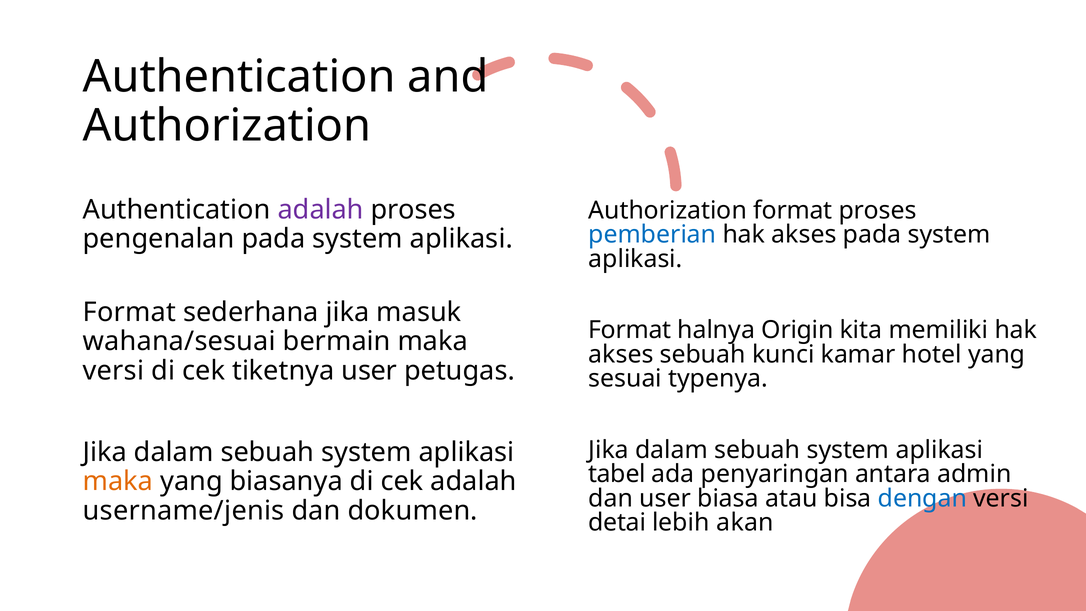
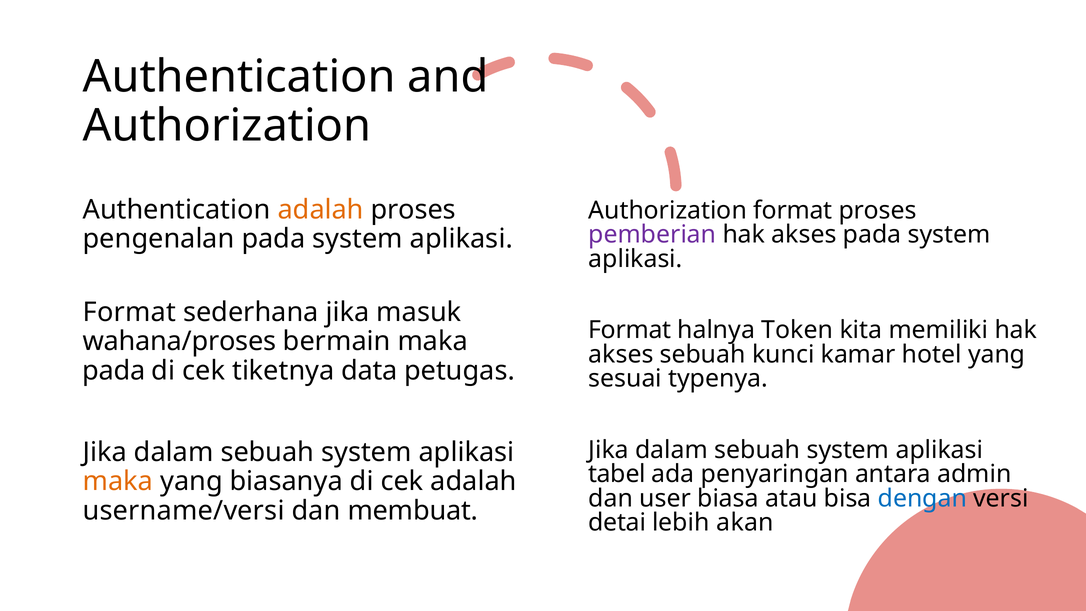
adalah colour: purple -> orange (321, 210)
pemberian colour: blue -> purple (652, 235)
Origin: Origin -> Token (797, 330)
wahana/sesuai: wahana/sesuai -> wahana/proses (179, 341)
versi: versi -> pada (114, 371)
tiketnya user: user -> data (369, 371)
username/jenis: username/jenis -> username/versi (184, 511)
dokumen: dokumen -> membuat (413, 511)
